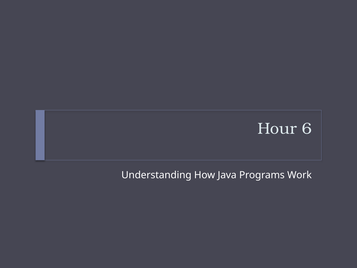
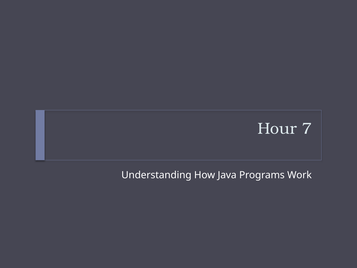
6: 6 -> 7 (307, 128)
